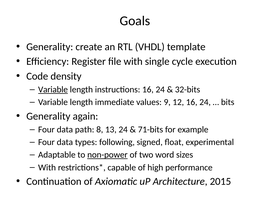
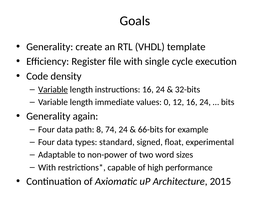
9: 9 -> 0 (167, 102)
13: 13 -> 74 (111, 129)
71-bits: 71-bits -> 66-bits (151, 129)
following: following -> standard (117, 142)
non-power underline: present -> none (107, 154)
